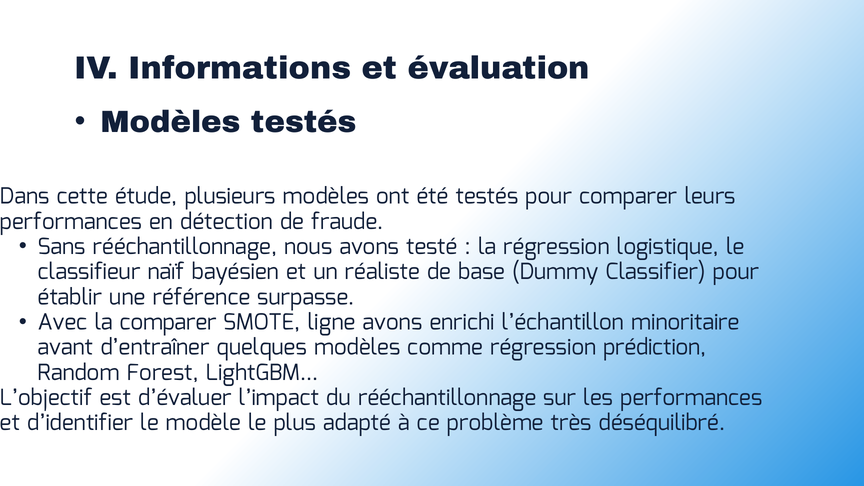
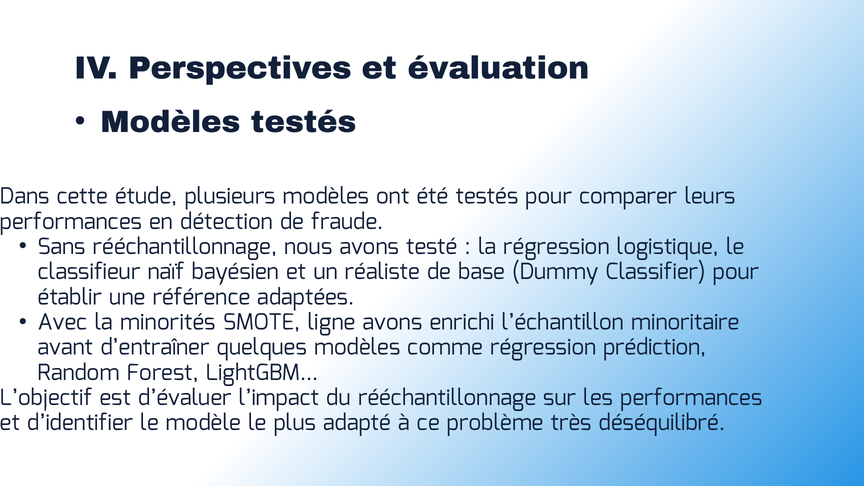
Informations: Informations -> Perspectives (240, 68)
surpasse: surpasse -> adaptées (306, 297)
la comparer: comparer -> minorités (168, 322)
